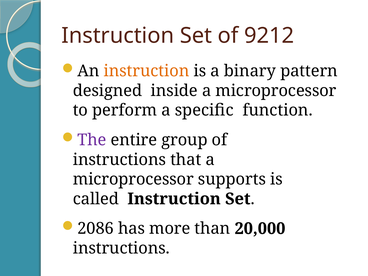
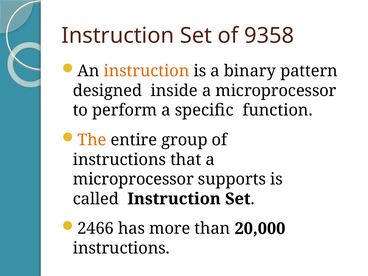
9212: 9212 -> 9358 (269, 36)
The colour: purple -> orange (92, 140)
2086: 2086 -> 2466 (96, 229)
